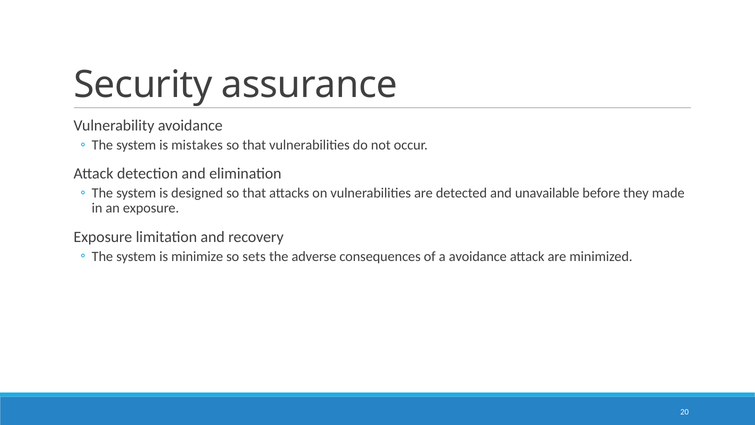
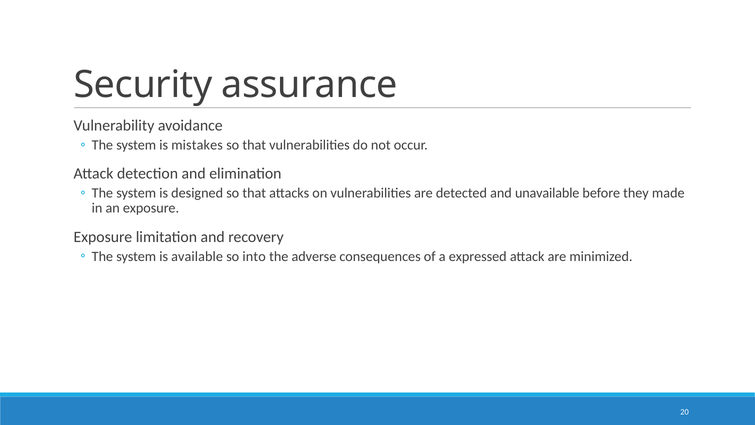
minimize: minimize -> available (197, 256)
sets: sets -> into (254, 256)
a avoidance: avoidance -> expressed (478, 256)
